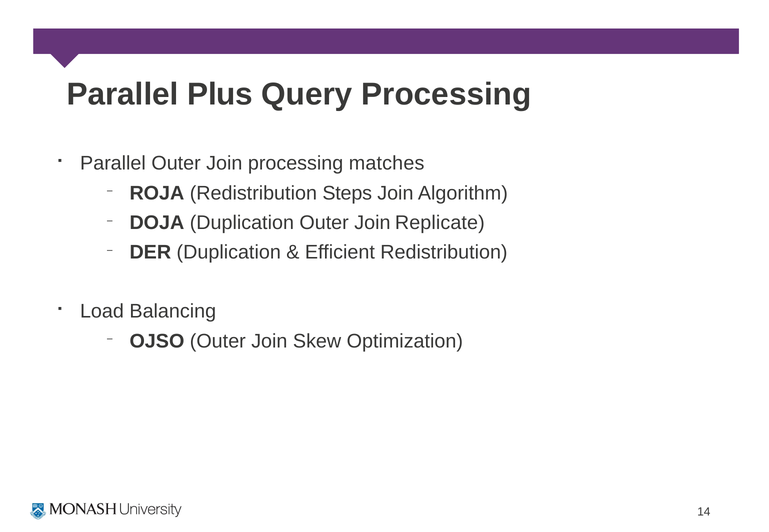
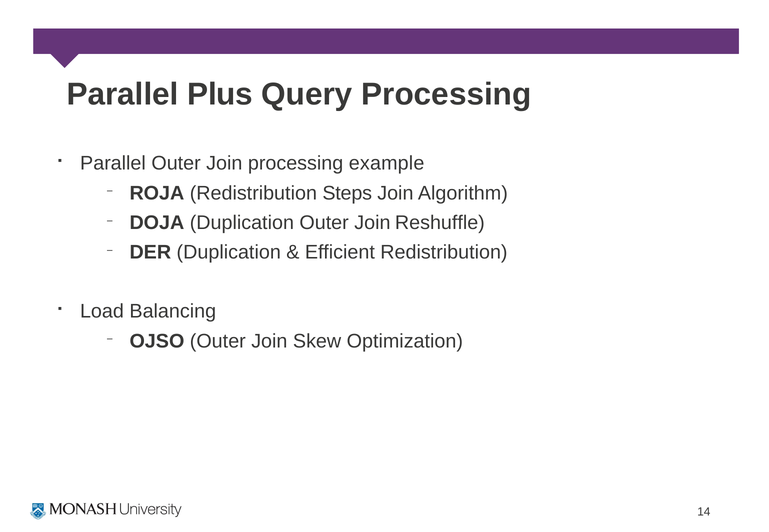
matches: matches -> example (387, 164)
Replicate: Replicate -> Reshuffle (440, 223)
